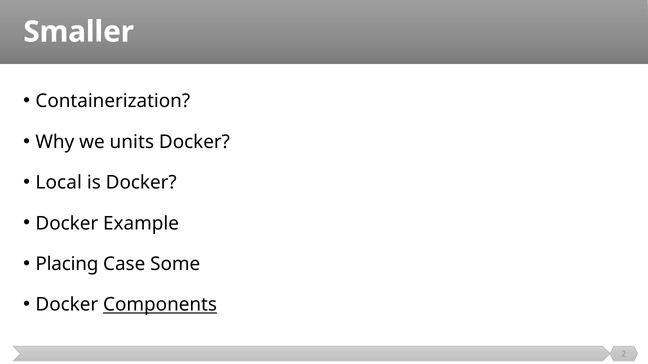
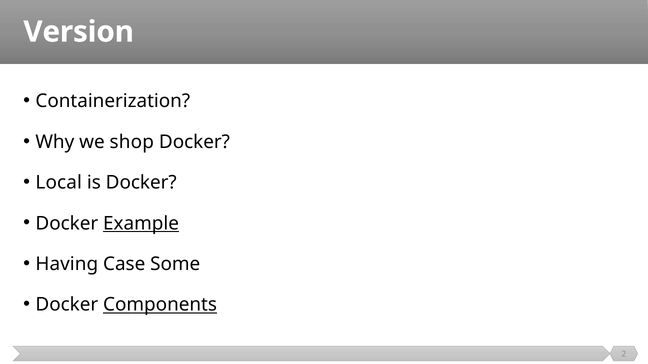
Smaller: Smaller -> Version (79, 32)
units: units -> shop (132, 142)
Example underline: none -> present (141, 224)
Placing: Placing -> Having (67, 264)
